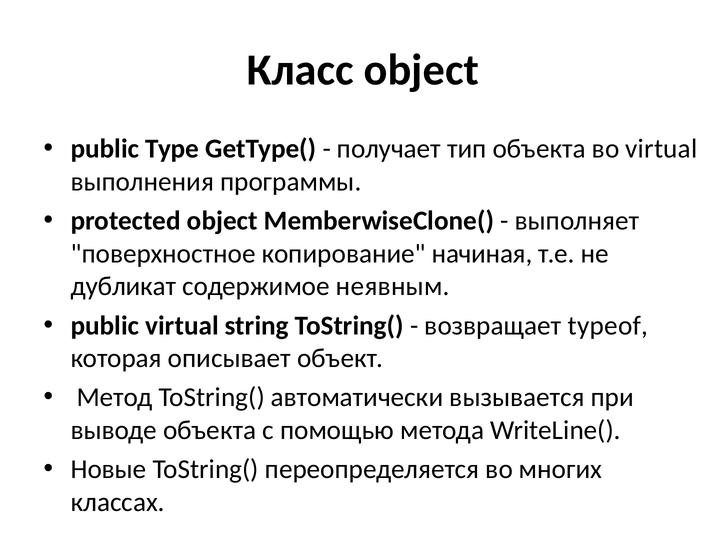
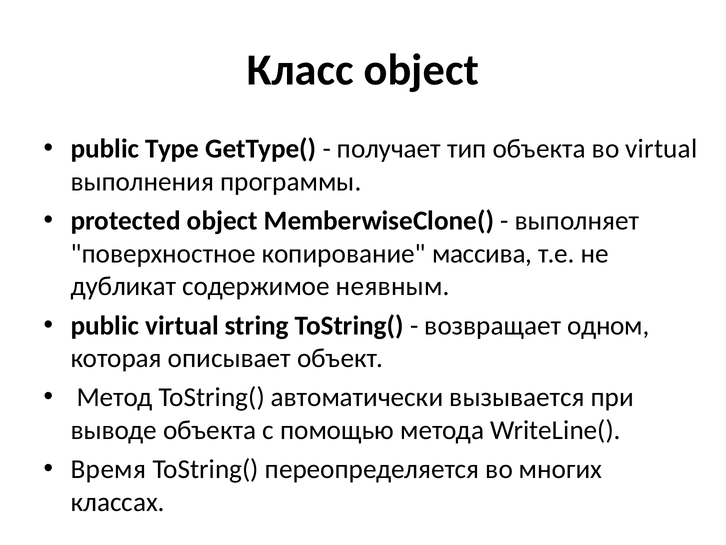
начиная: начиная -> массива (482, 253)
typeof: typeof -> одном (608, 325)
Новые: Новые -> Время (108, 469)
